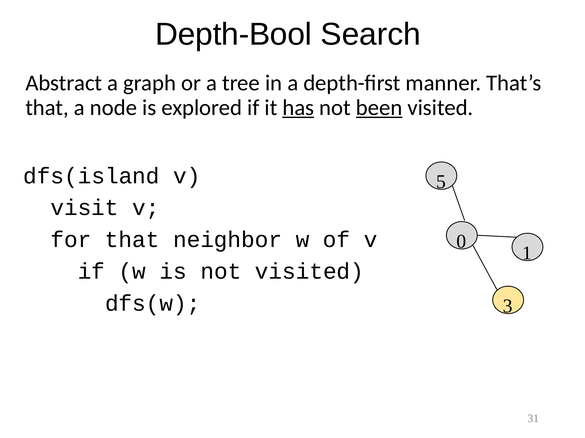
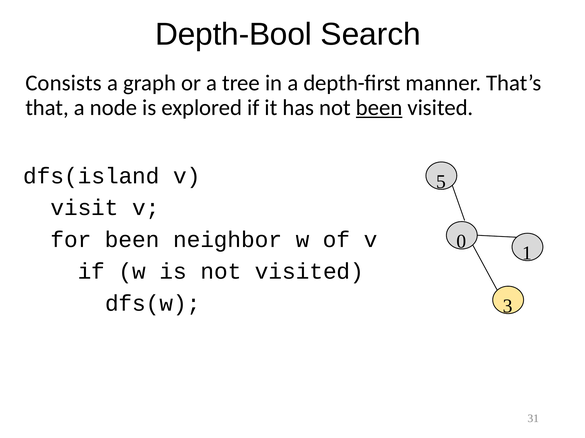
Abstract: Abstract -> Consists (64, 83)
has underline: present -> none (298, 108)
for that: that -> been (132, 240)
